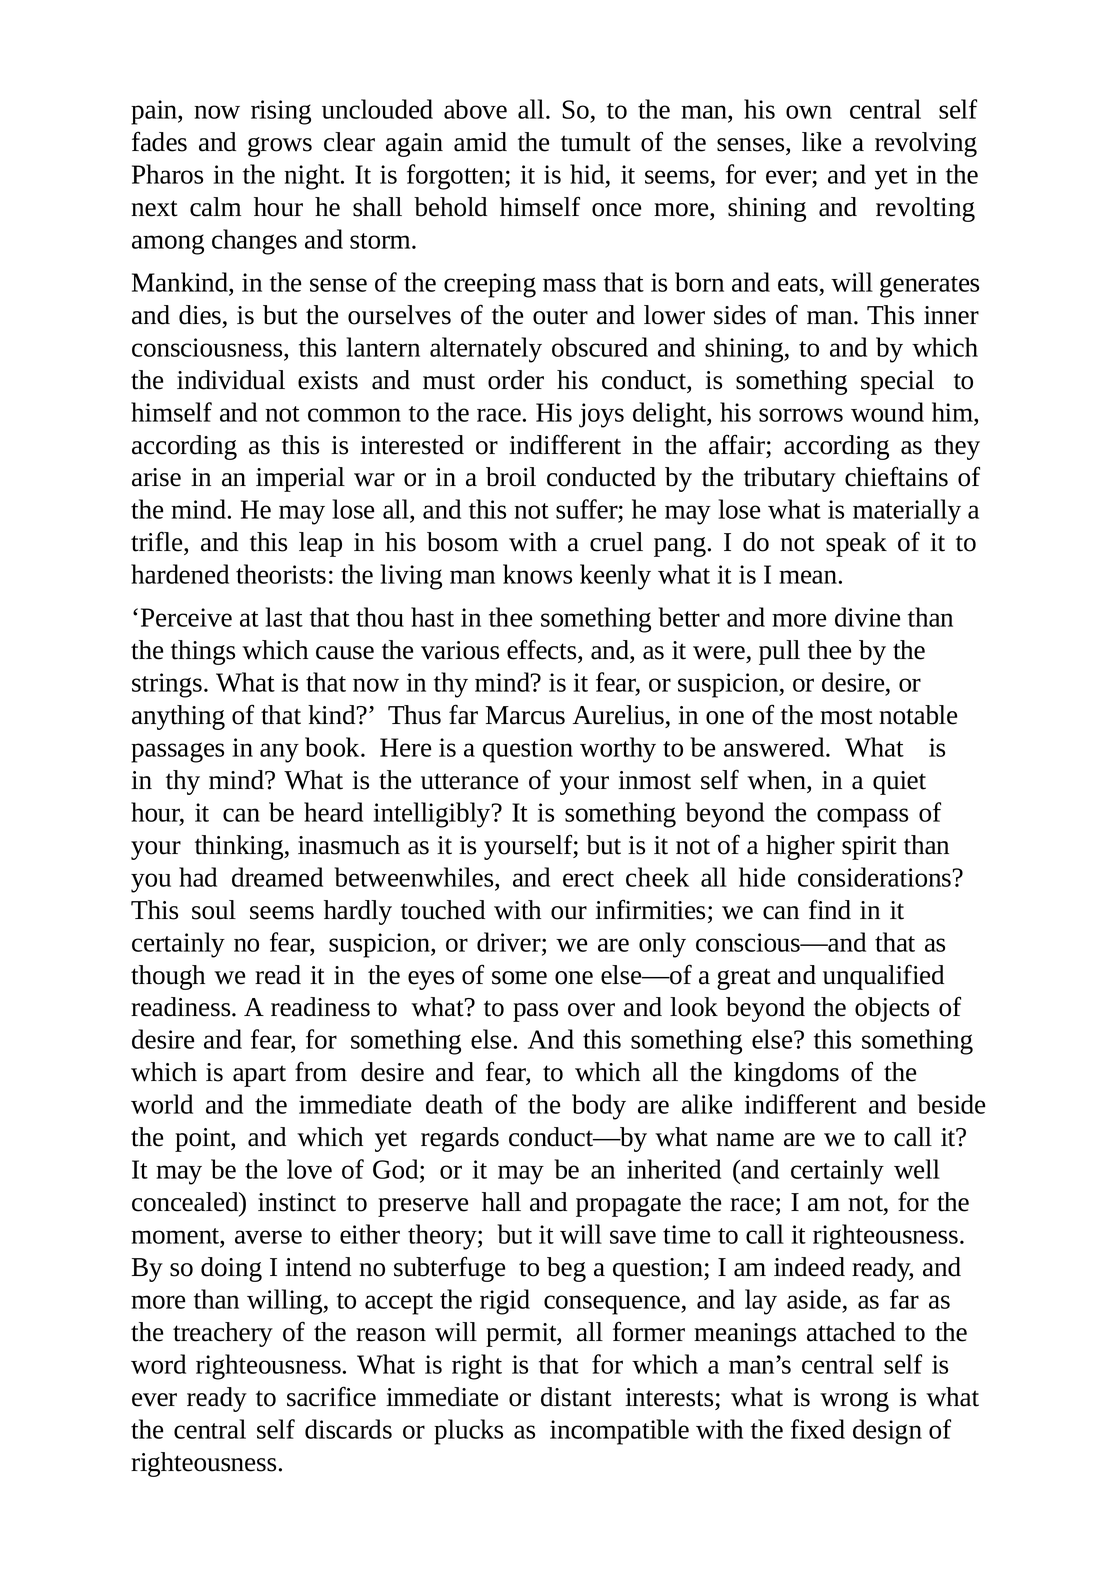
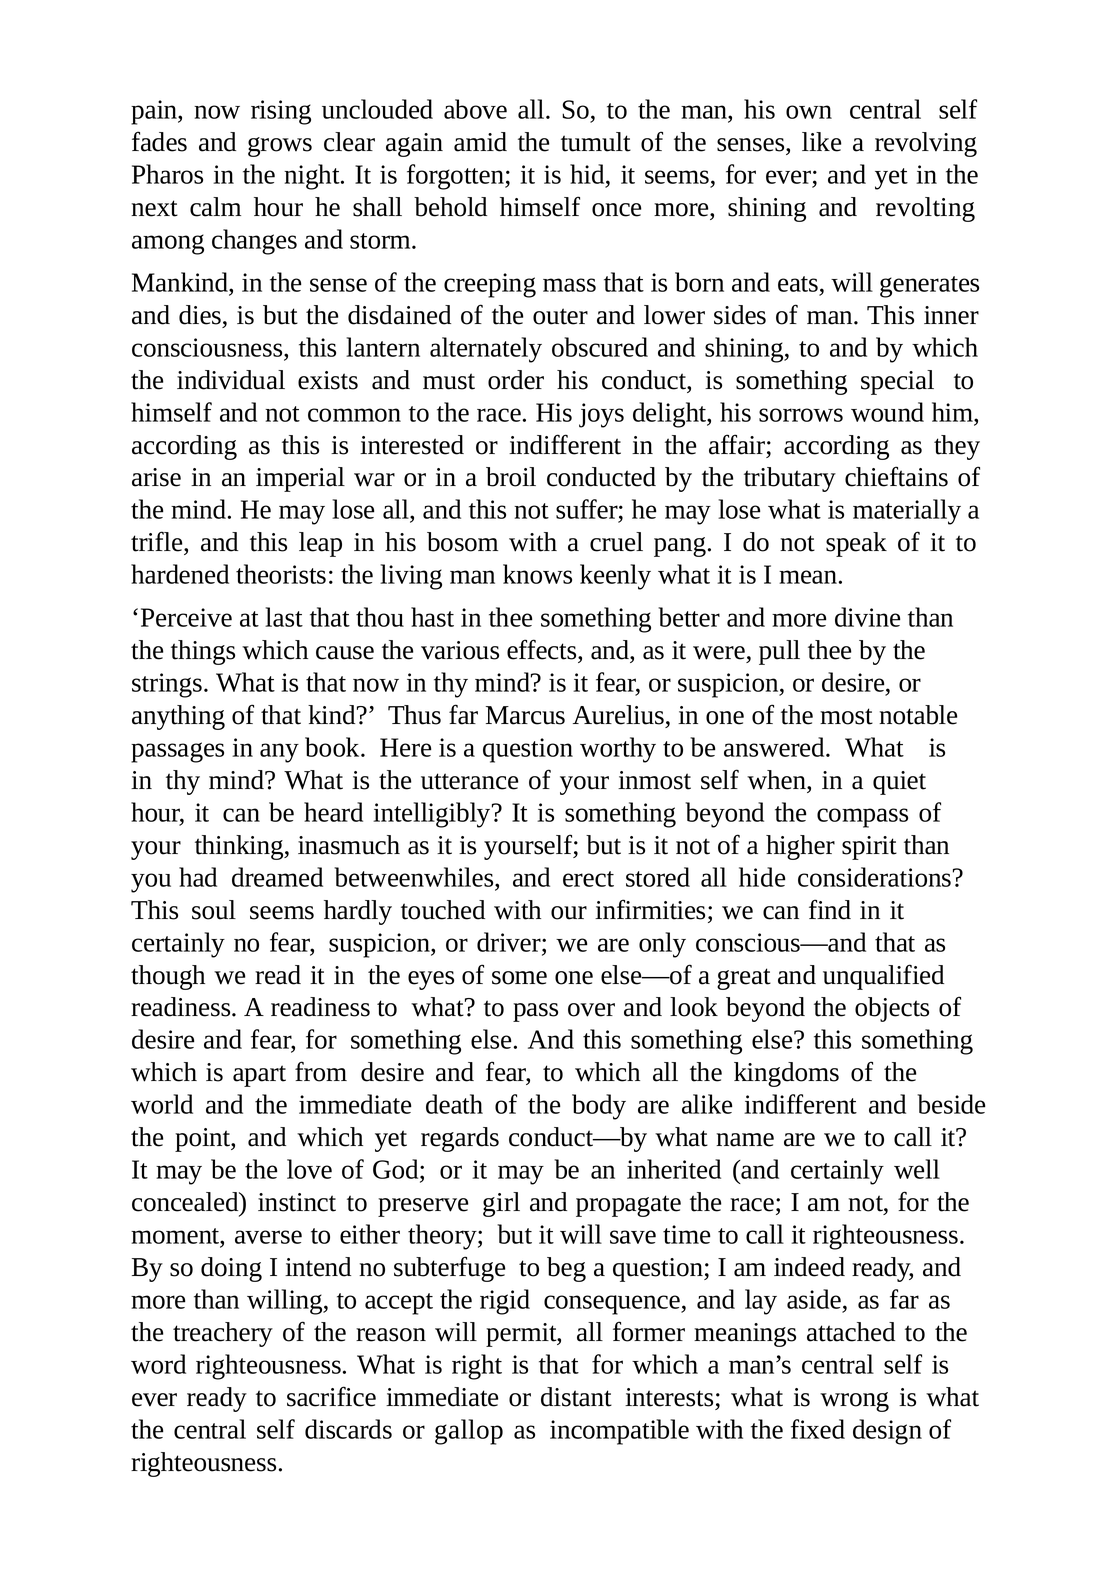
ourselves: ourselves -> disdained (400, 315)
cheek: cheek -> stored (658, 877)
hall: hall -> girl (502, 1202)
plucks: plucks -> gallop (469, 1429)
